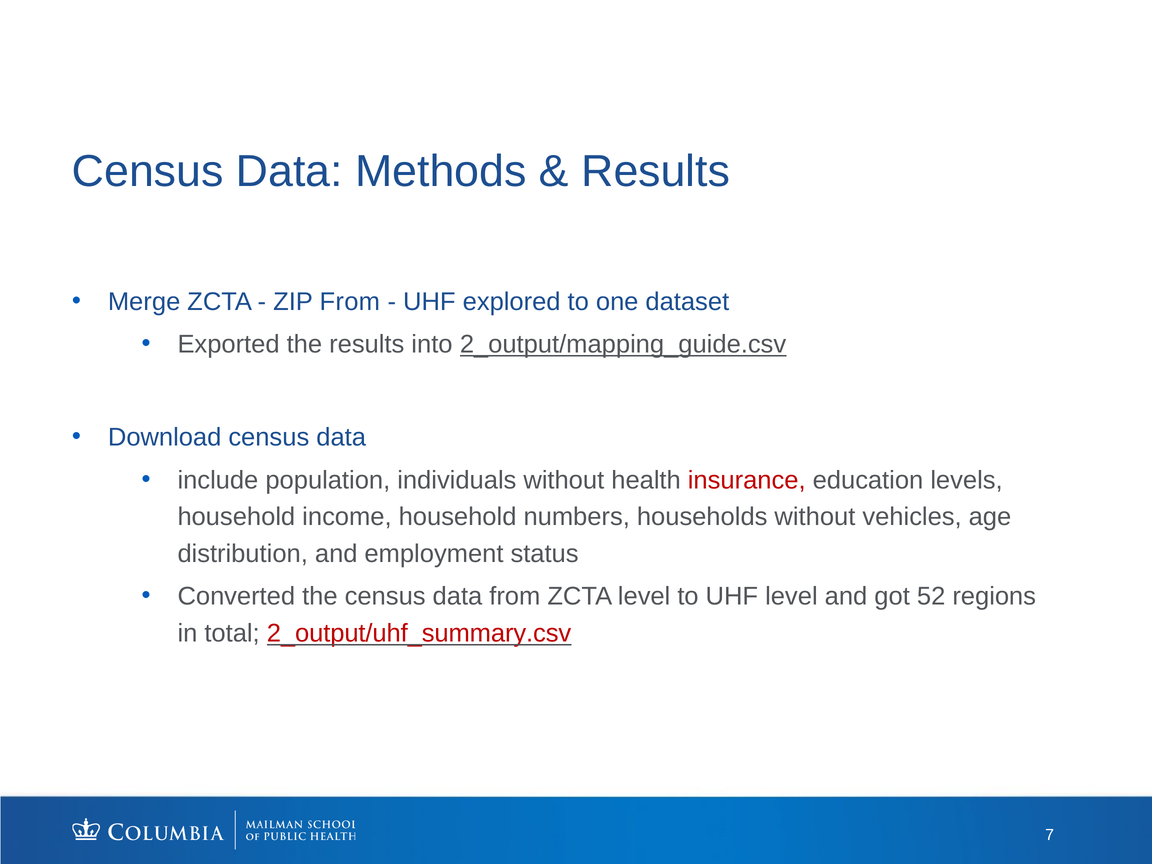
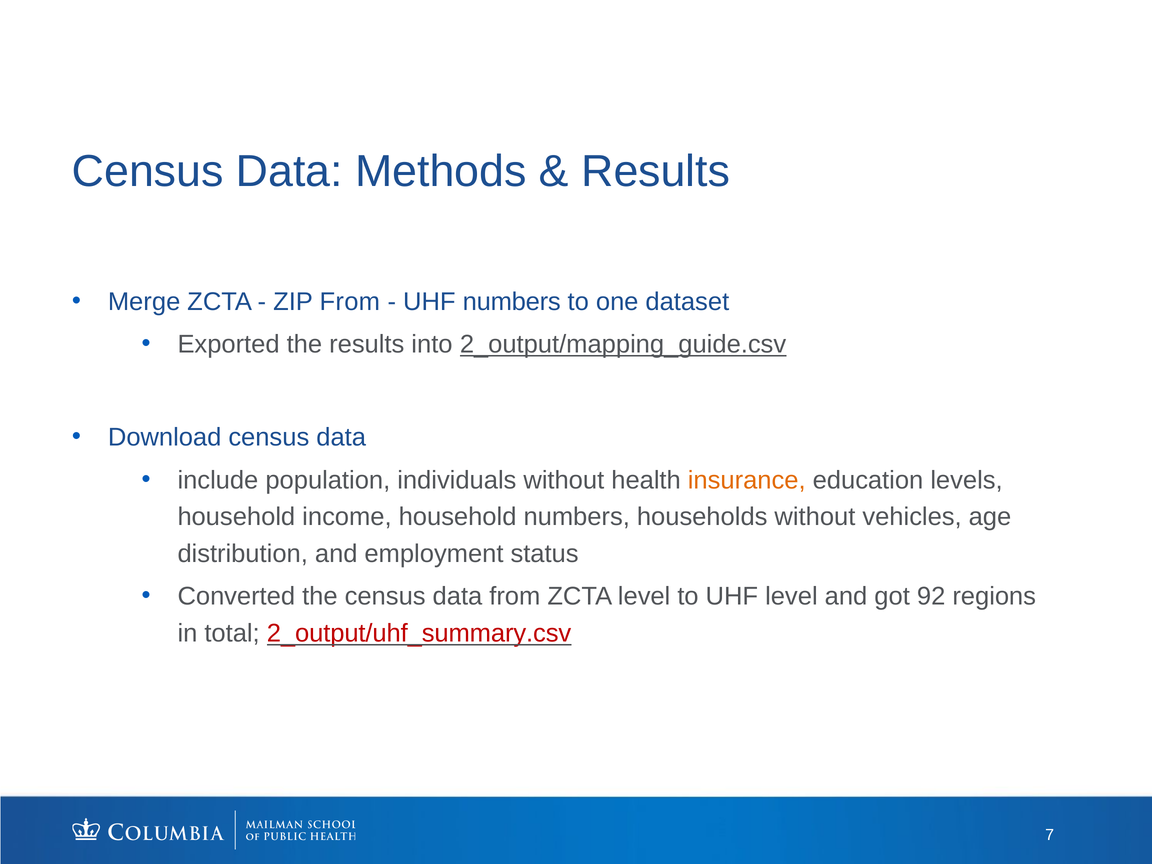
UHF explored: explored -> numbers (512, 302)
insurance colour: red -> orange (747, 480)
52: 52 -> 92 (931, 596)
